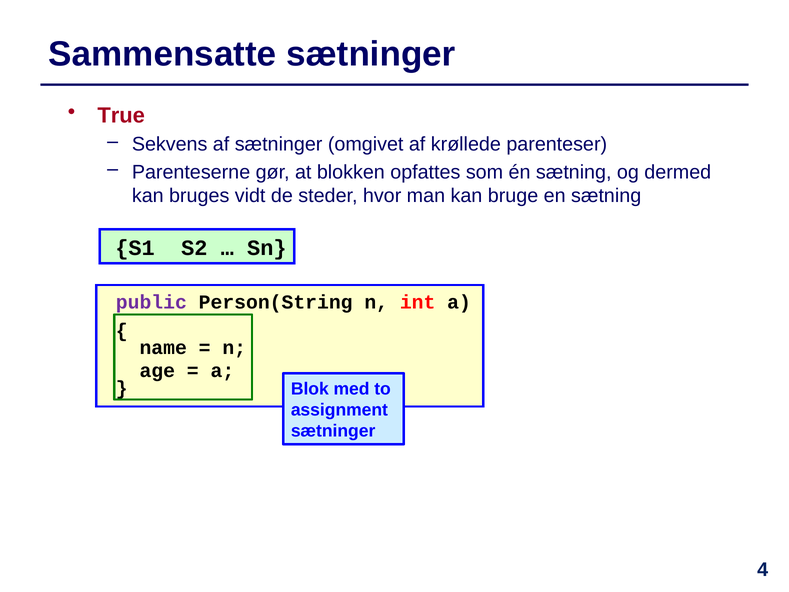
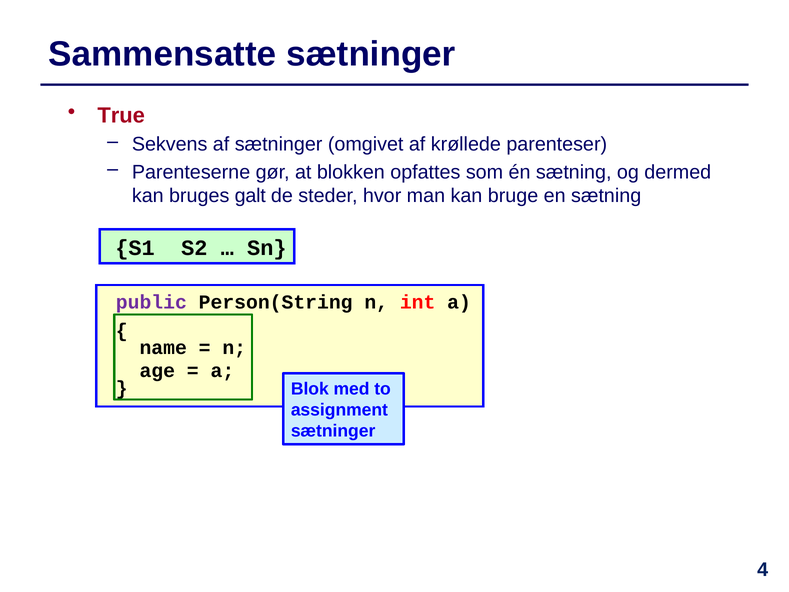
vidt: vidt -> galt (250, 196)
